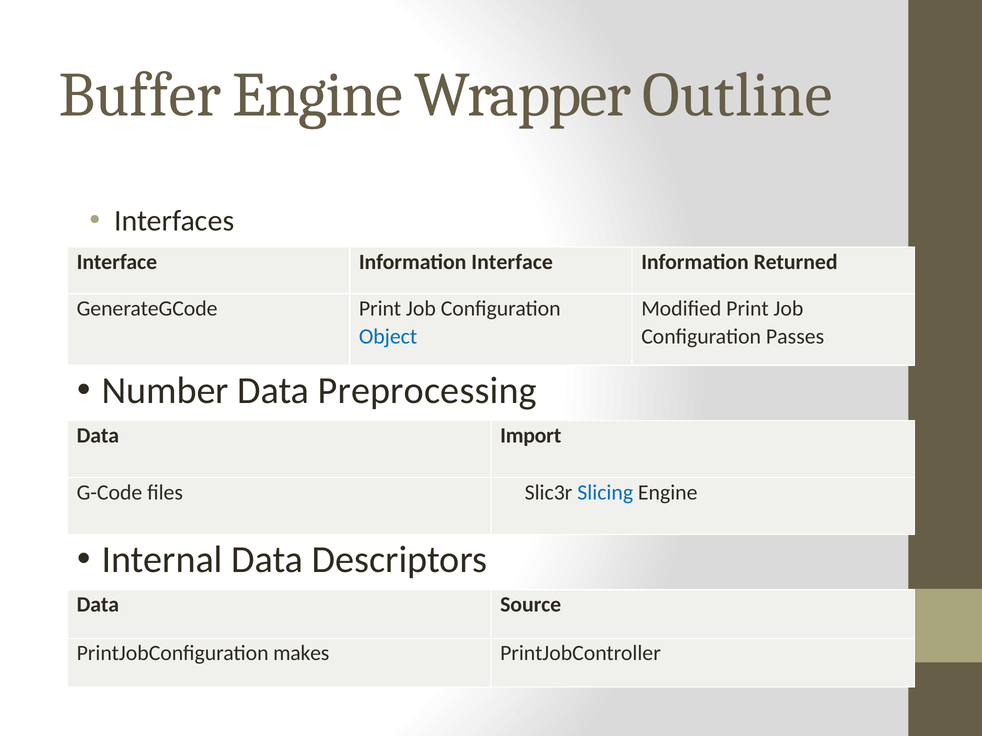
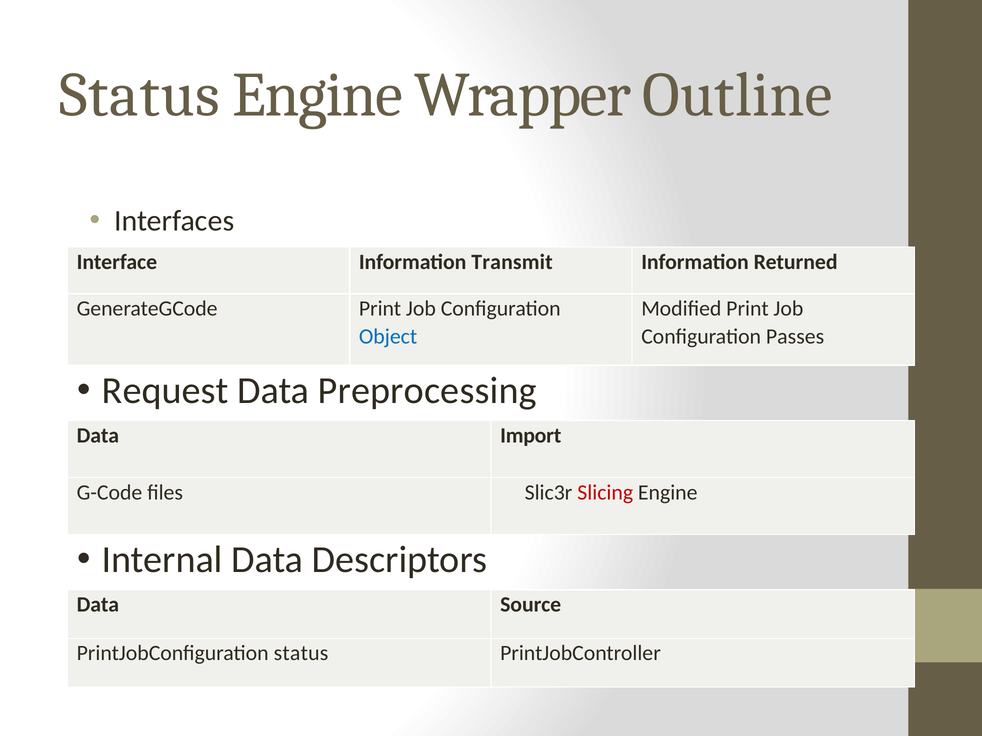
Buffer: Buffer -> Status (140, 95)
Information Interface: Interface -> Transmit (512, 262)
Number: Number -> Request (165, 391)
Slicing colour: blue -> red (605, 493)
PrintJobConfiguration makes: makes -> status (301, 654)
